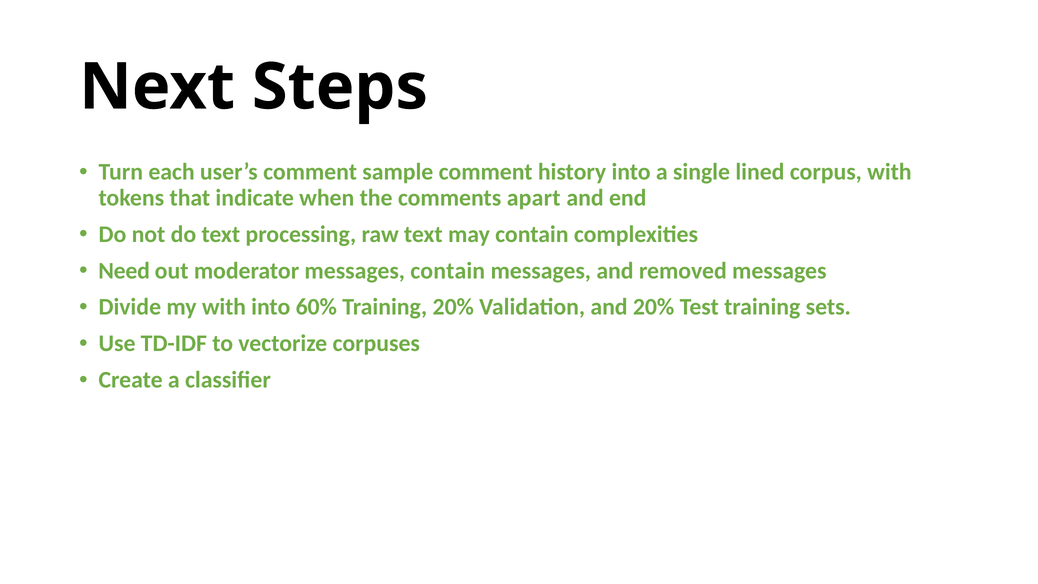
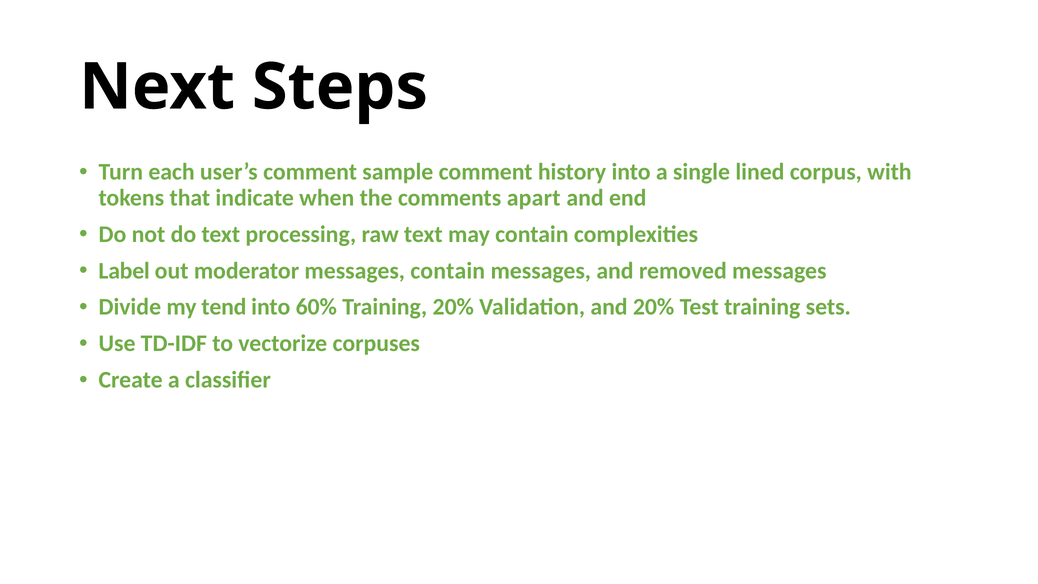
Need: Need -> Label (124, 271)
my with: with -> tend (224, 307)
